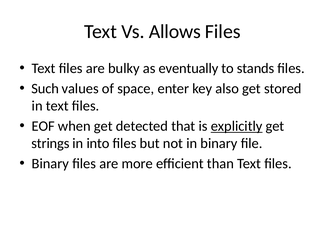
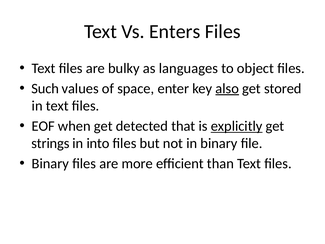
Allows: Allows -> Enters (175, 31)
eventually: eventually -> languages (188, 68)
stands: stands -> object (255, 68)
also underline: none -> present (227, 88)
